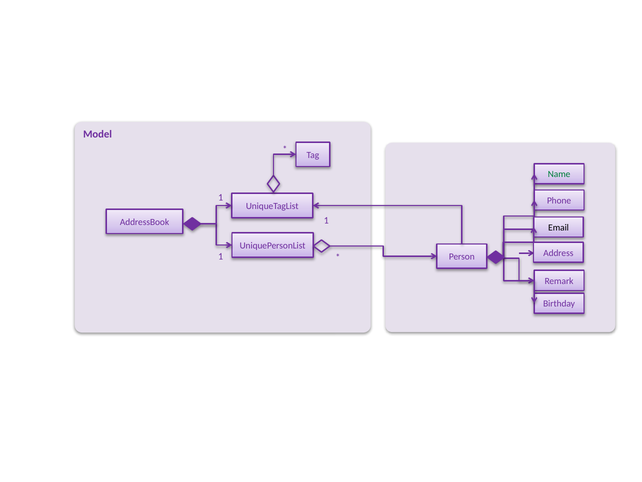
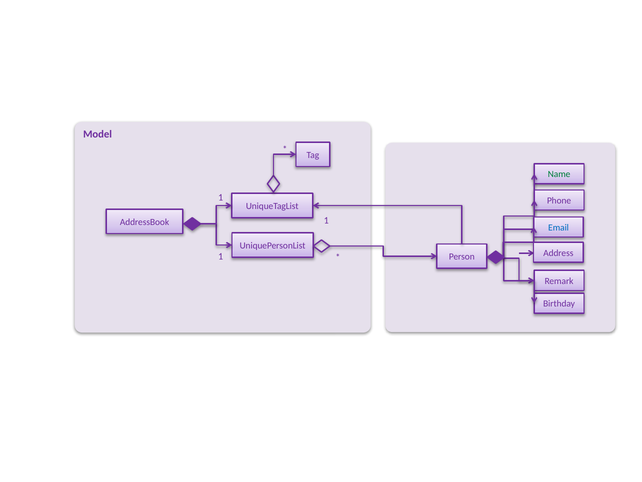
Email colour: black -> blue (559, 227)
